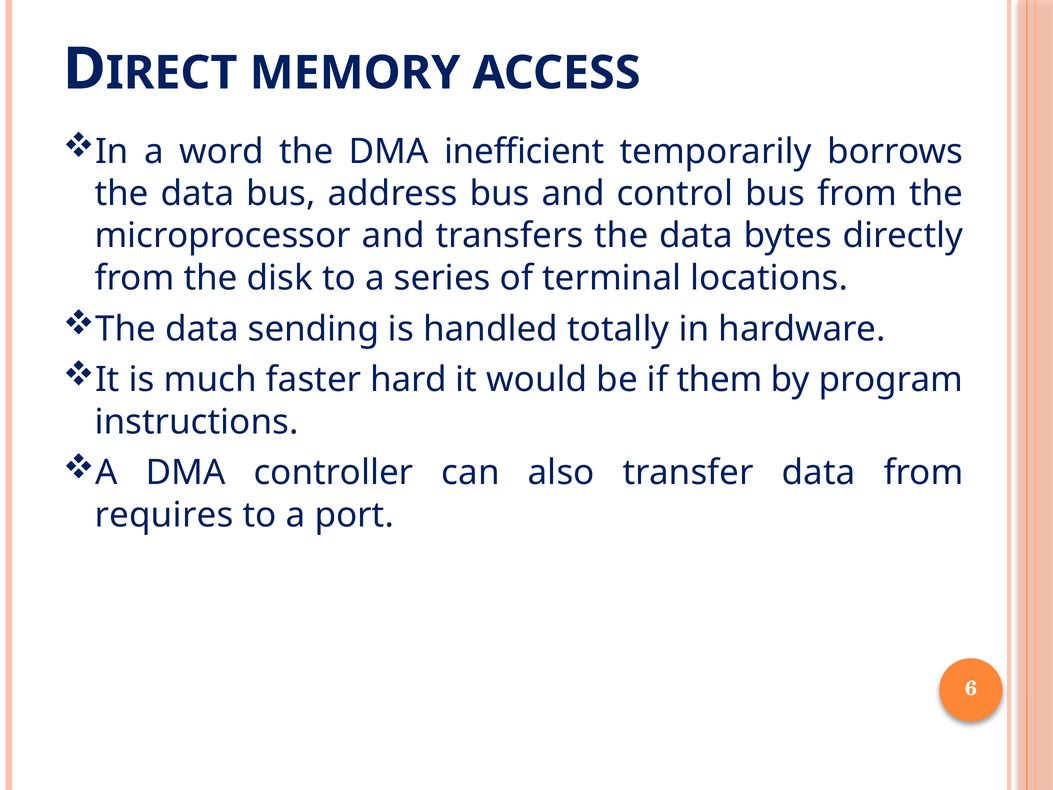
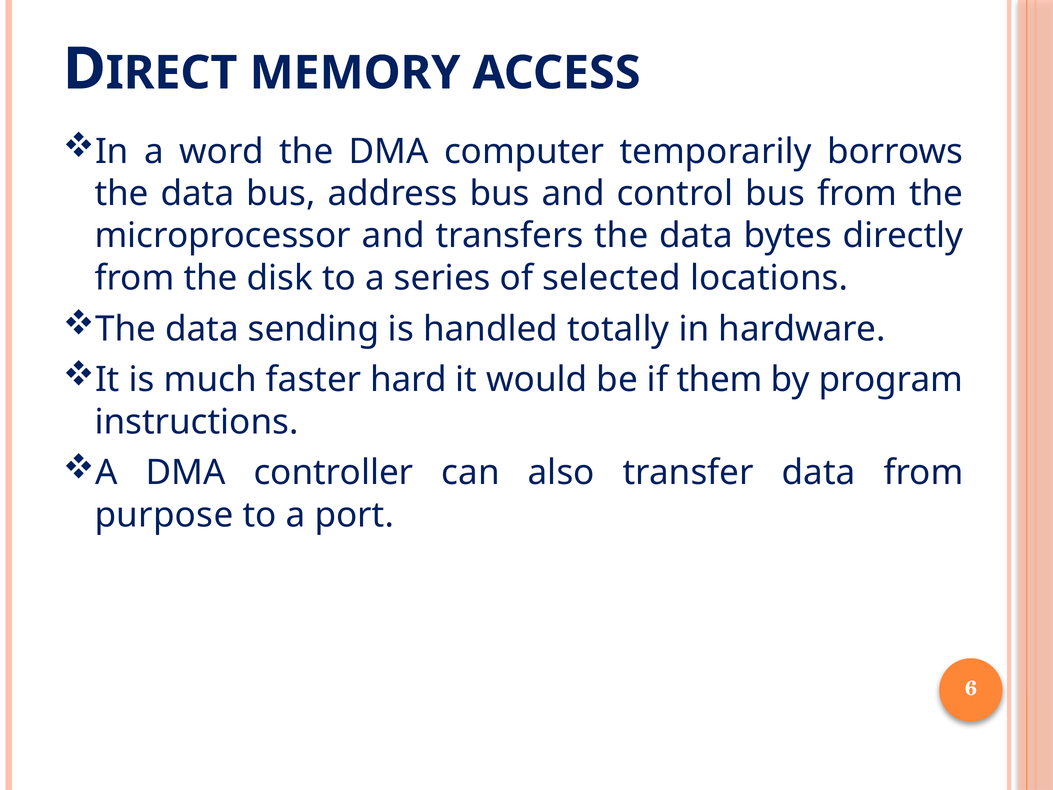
inefficient: inefficient -> computer (524, 152)
terminal: terminal -> selected (612, 278)
requires: requires -> purpose (164, 515)
